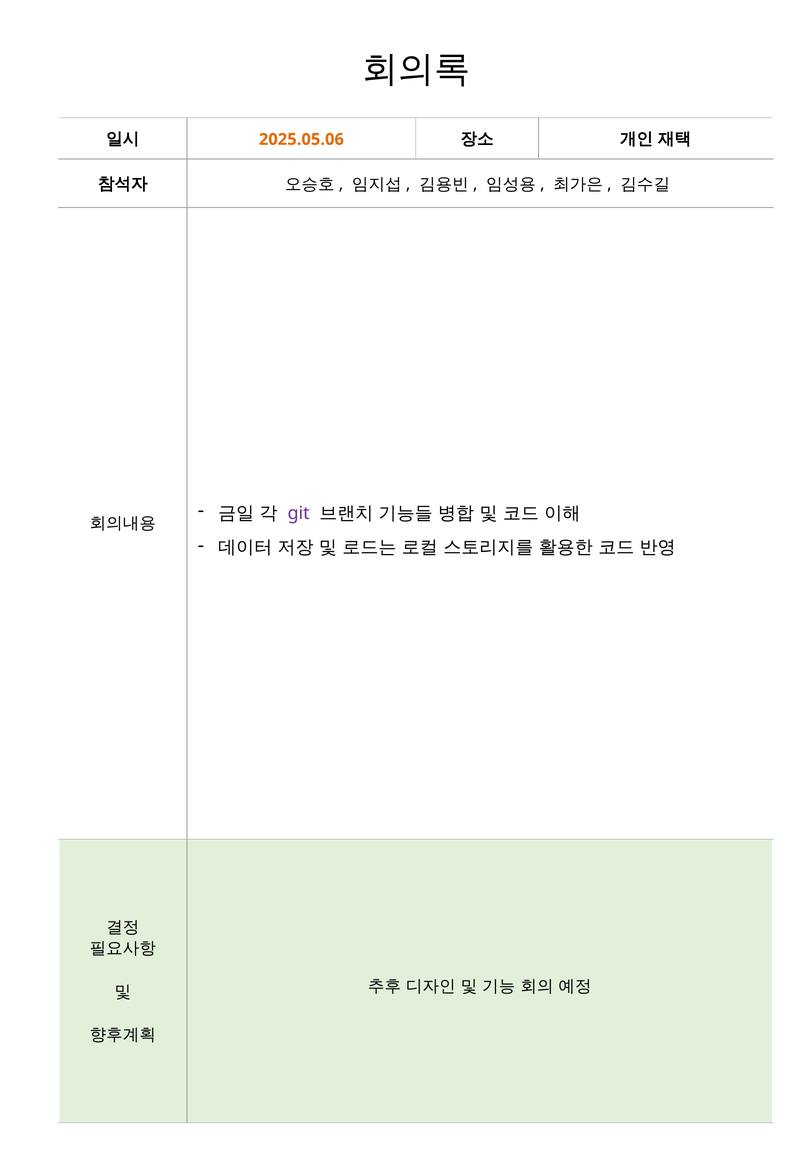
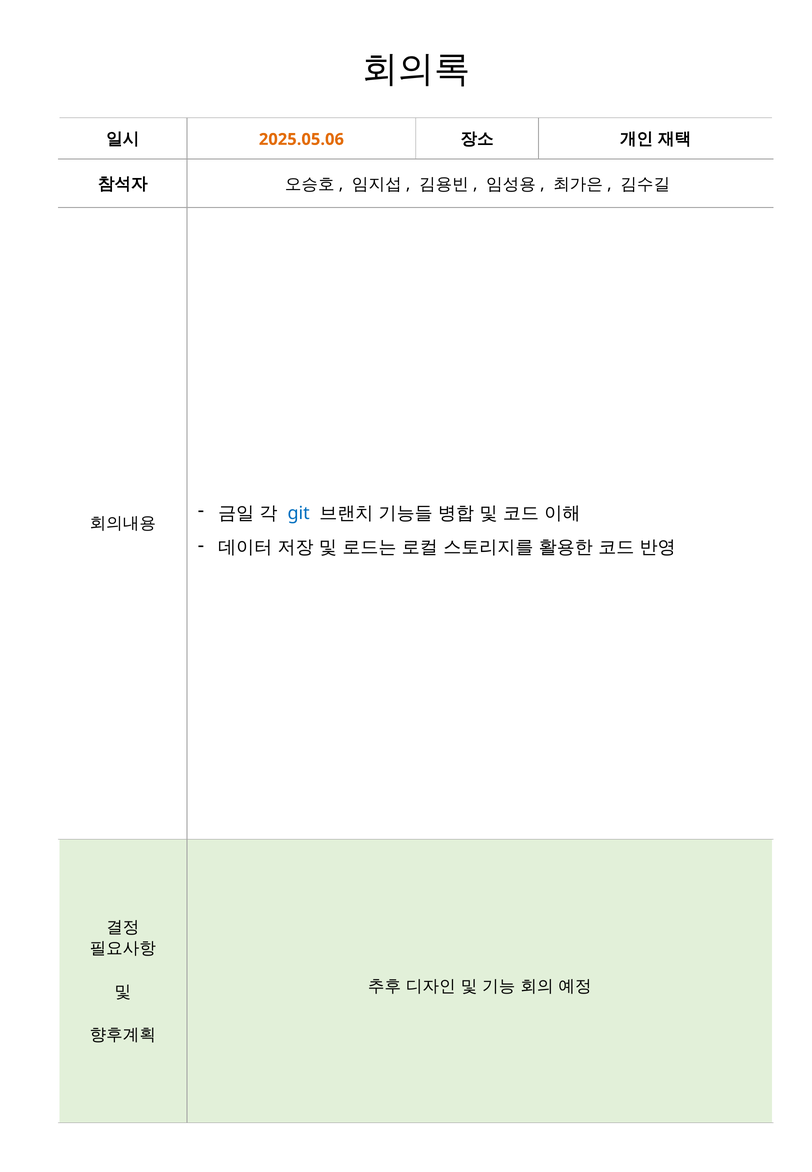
git colour: purple -> blue (299, 514)
